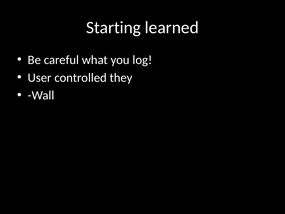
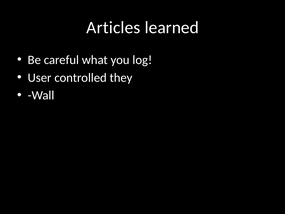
Starting: Starting -> Articles (113, 28)
